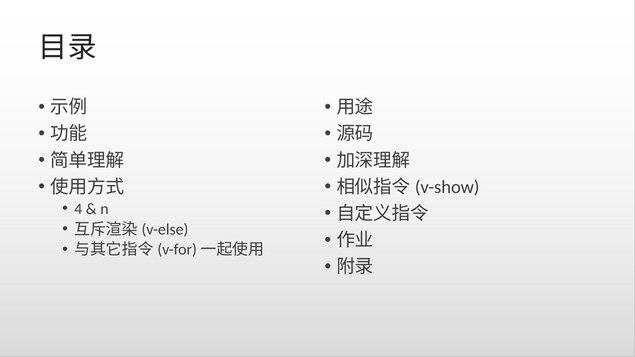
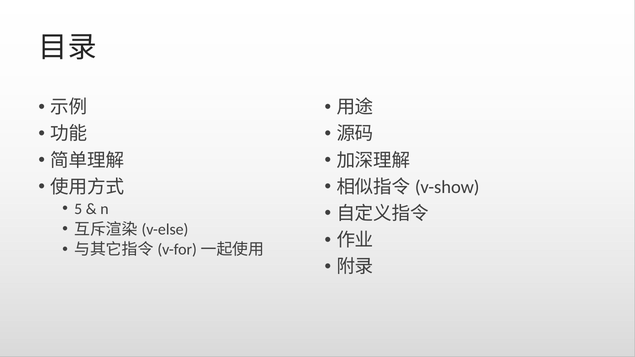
4: 4 -> 5 (78, 209)
